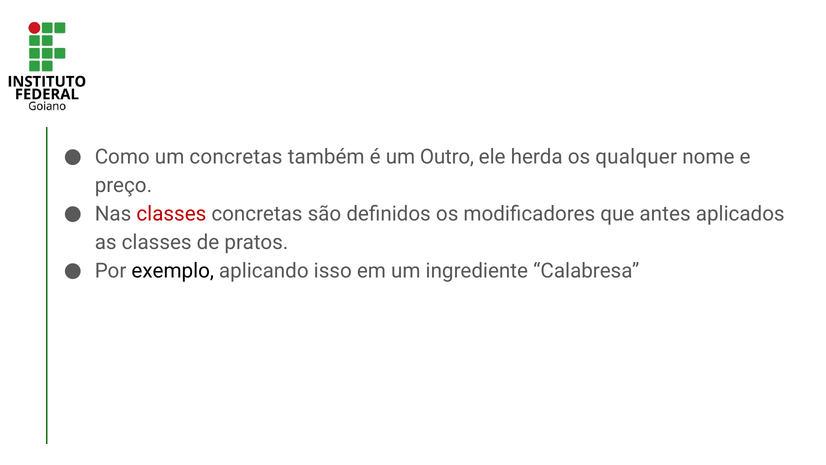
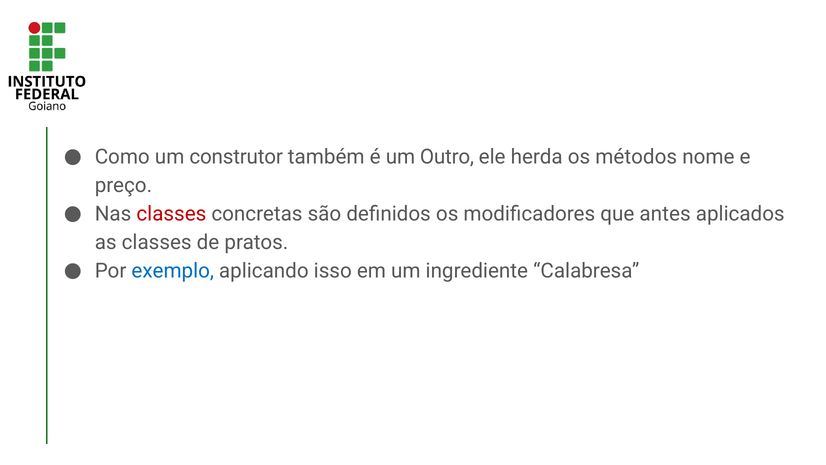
um concretas: concretas -> construtor (236, 157)
qualquer: qualquer -> métodos (636, 157)
exemplo colour: black -> blue (173, 271)
